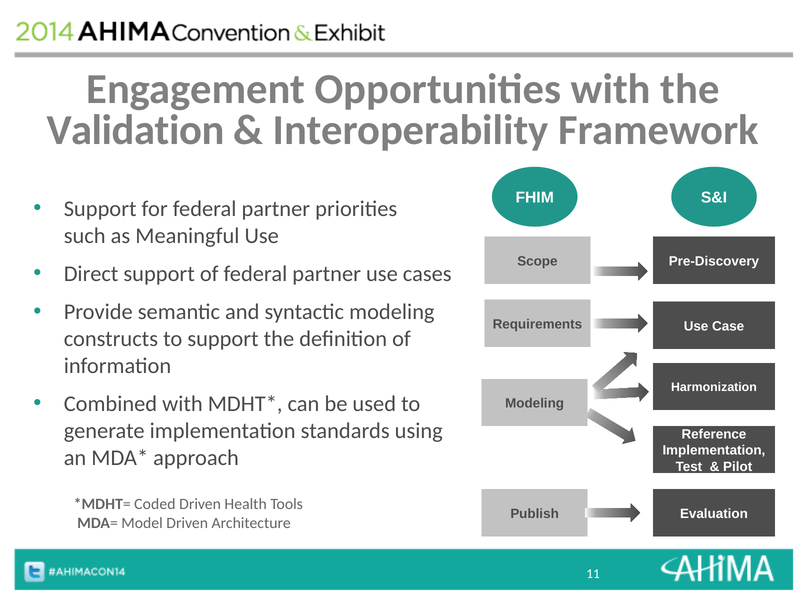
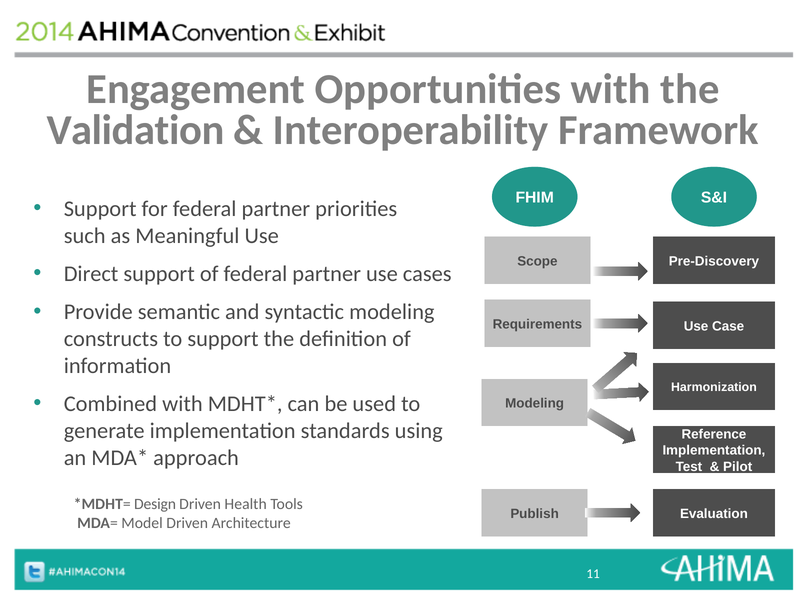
Coded: Coded -> Design (155, 504)
